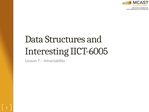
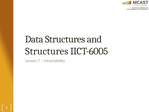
Interesting: Interesting -> Structures (47, 51)
